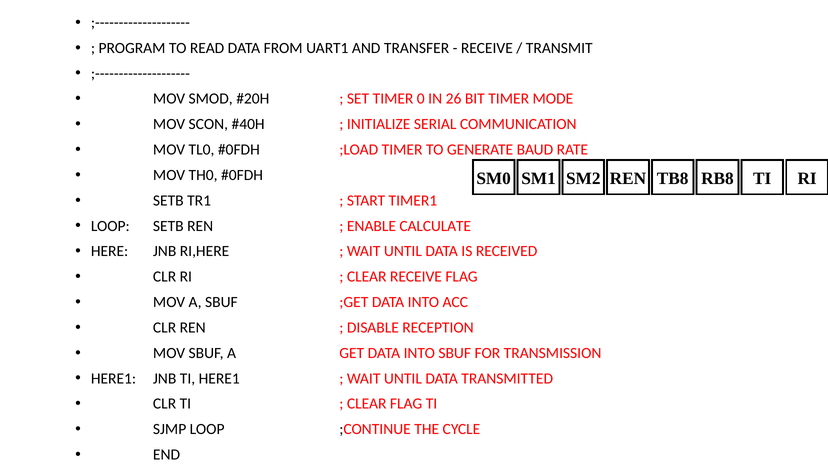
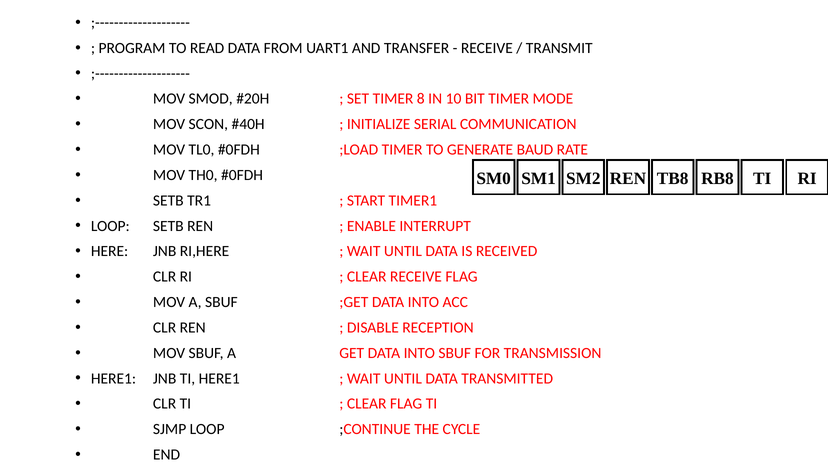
0: 0 -> 8 (421, 99)
26: 26 -> 10 (454, 99)
CALCULATE: CALCULATE -> INTERRUPT (435, 226)
